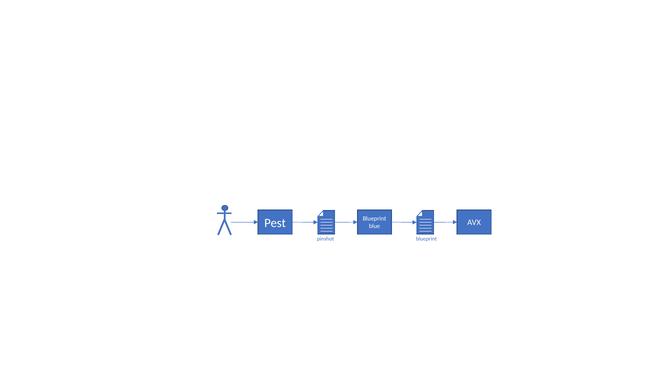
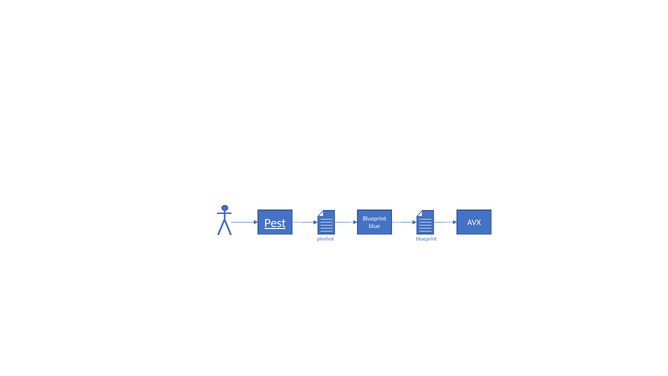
Pest underline: none -> present (275, 223)
